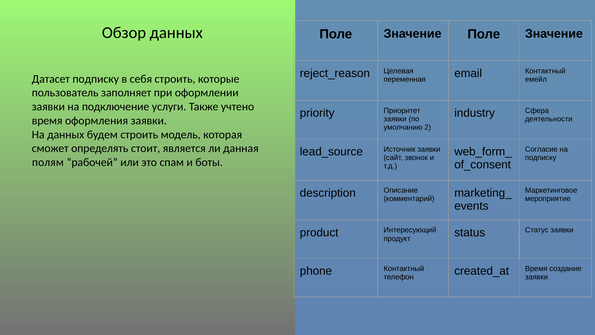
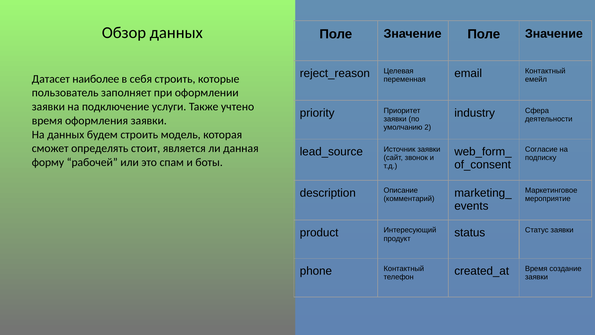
Датасет подписку: подписку -> наиболее (96, 79)
полям: полям -> форму (48, 162)
